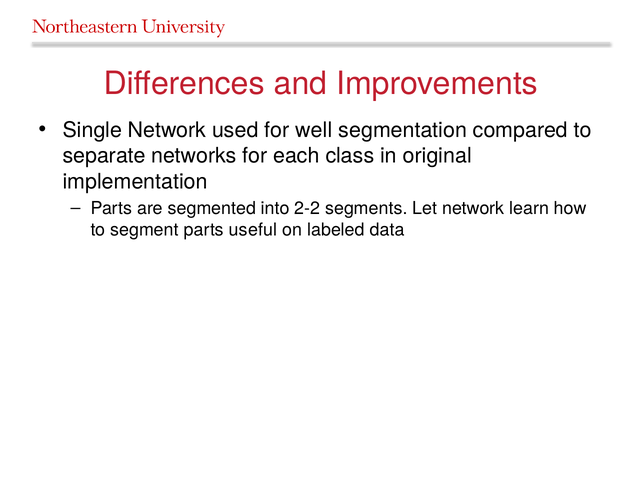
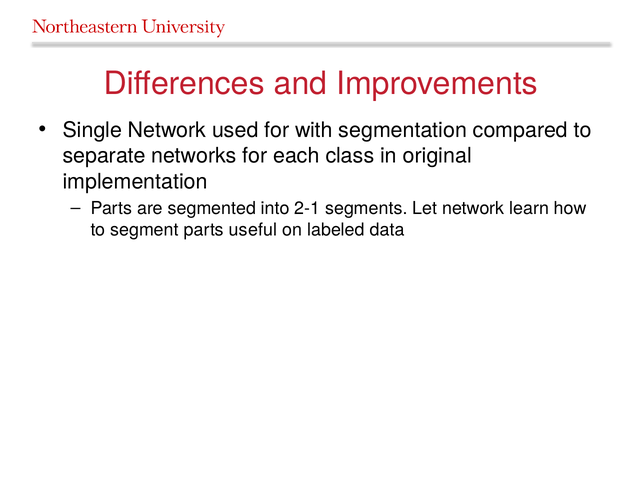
well: well -> with (314, 130)
2-2: 2-2 -> 2-1 (307, 208)
